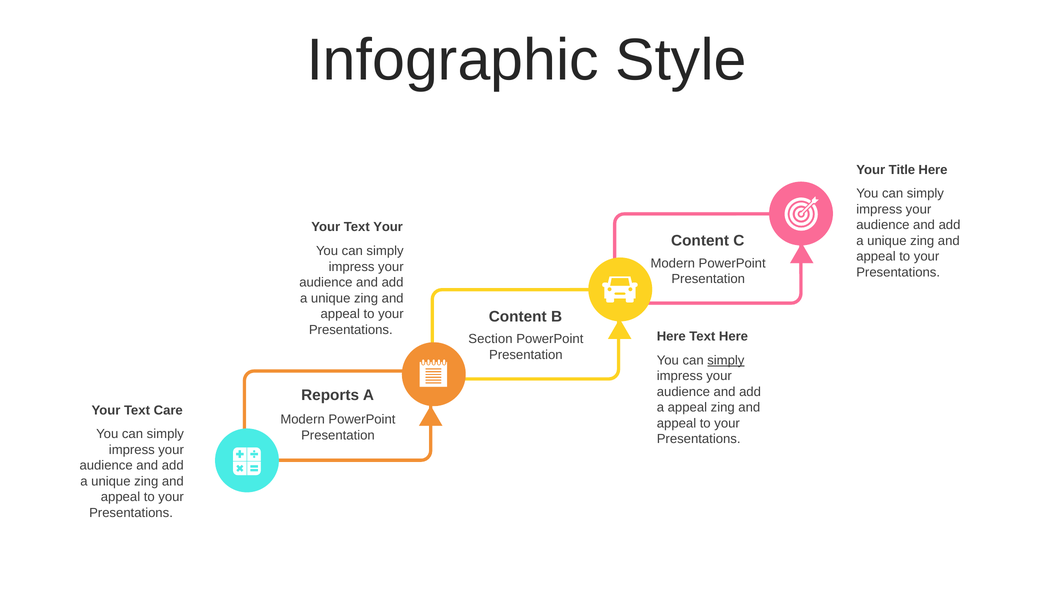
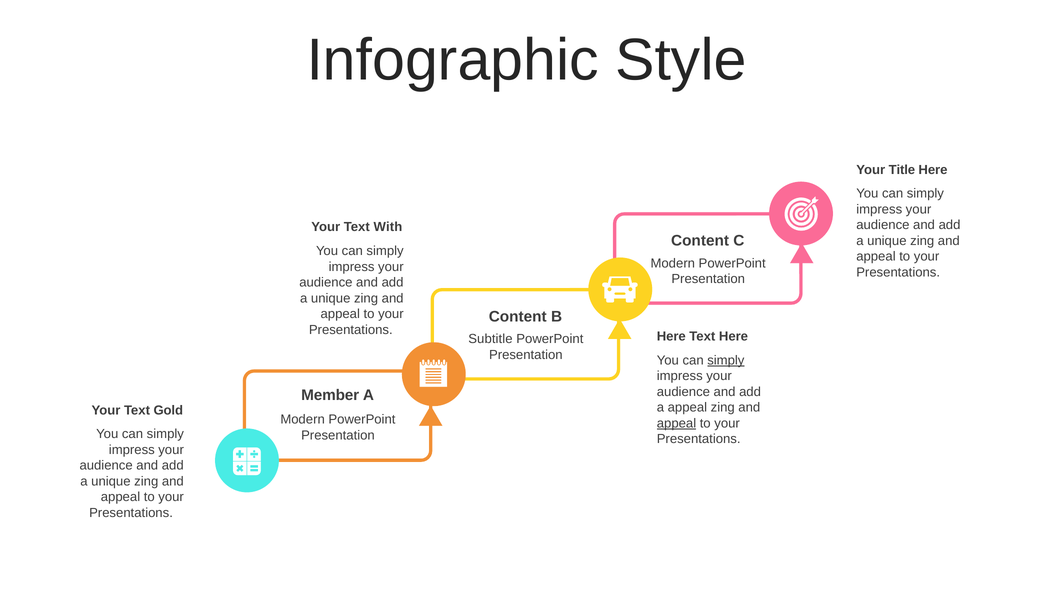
Text Your: Your -> With (388, 227)
Section: Section -> Subtitle (490, 339)
Reports: Reports -> Member (330, 395)
Care: Care -> Gold (168, 410)
appeal underline: none -> present (677, 423)
